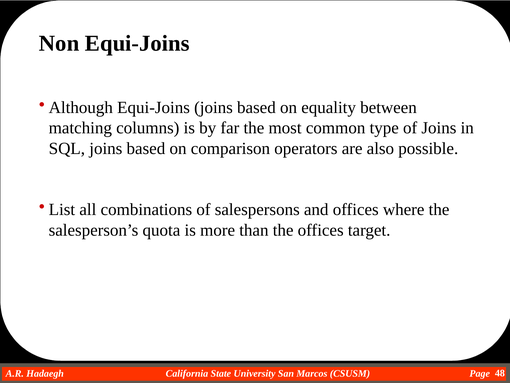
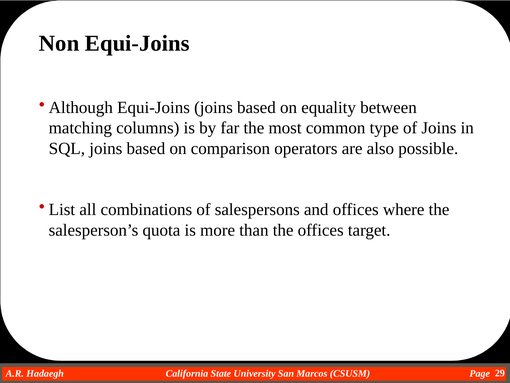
48: 48 -> 29 (500, 373)
